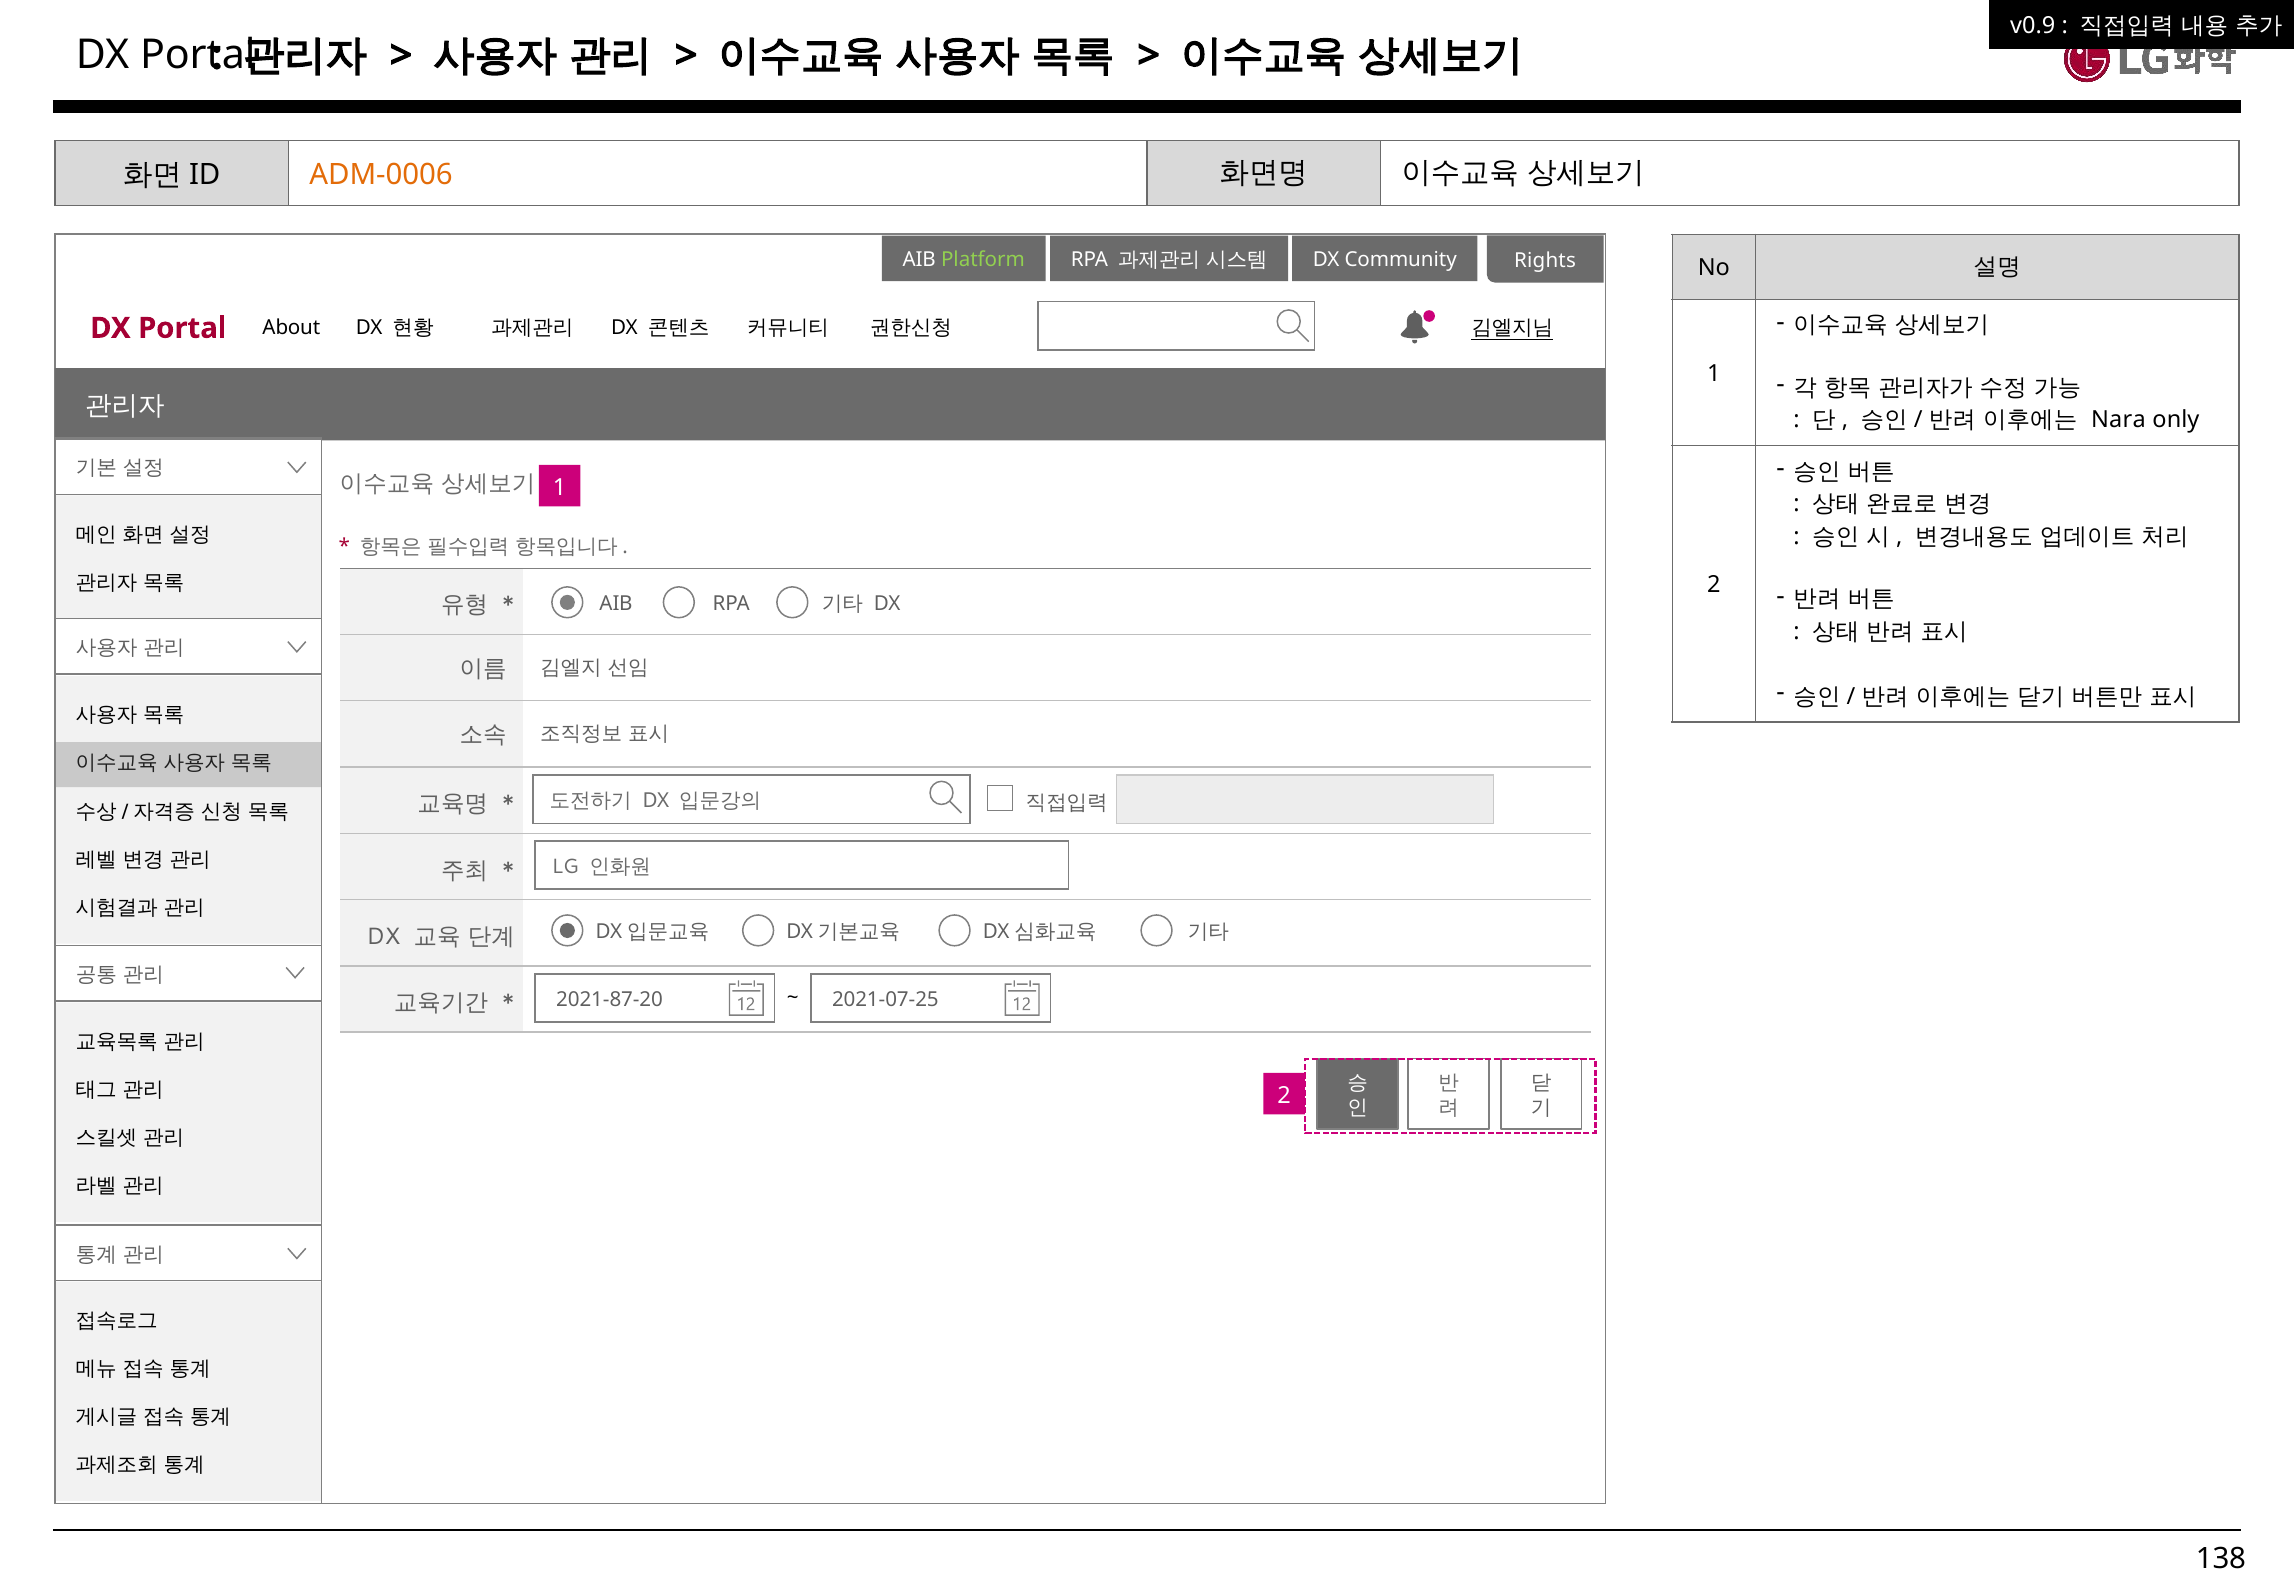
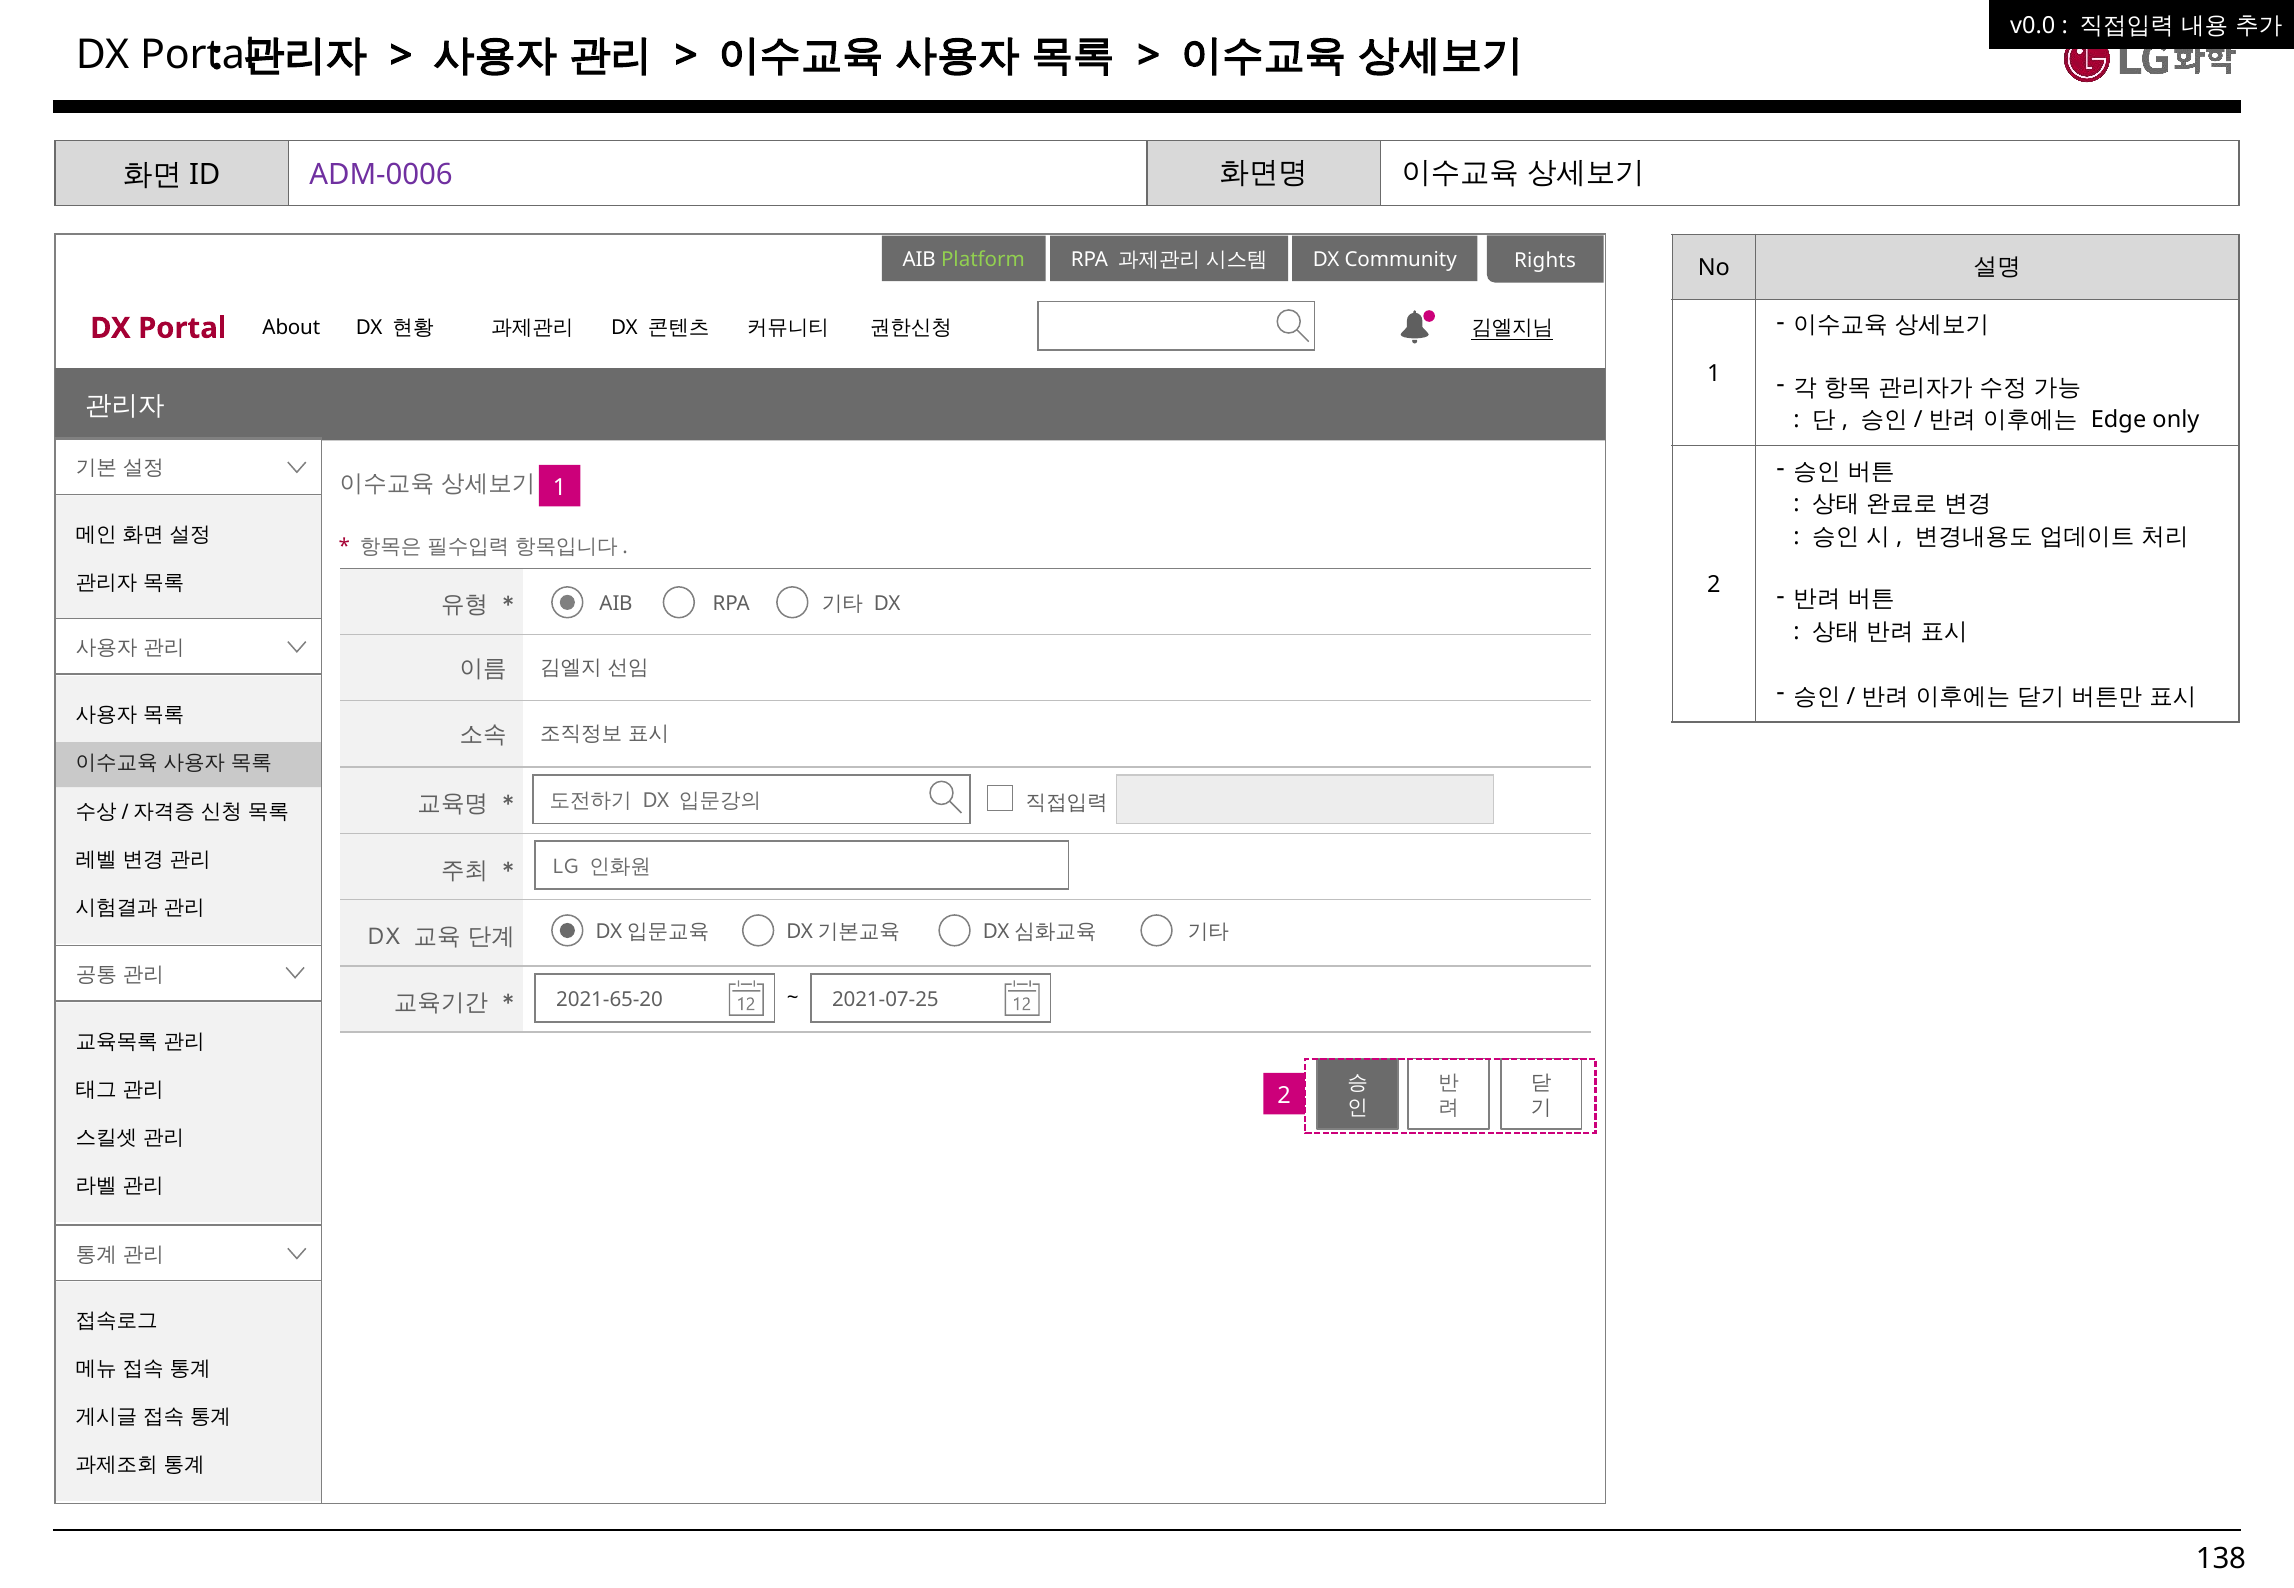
v0.9: v0.9 -> v0.0 (2033, 26)
ADM-0006 colour: orange -> purple (381, 175)
Nara: Nara -> Edge (2119, 420)
2021-87-20: 2021-87-20 -> 2021-65-20 (610, 1000)
